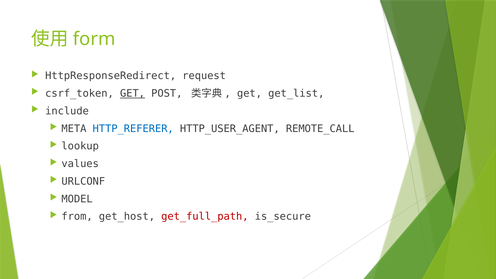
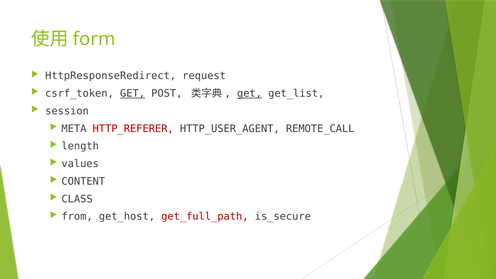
get underline: none -> present (249, 93)
include: include -> session (67, 111)
HTTP_REFERER colour: blue -> red (133, 129)
lookup: lookup -> length (80, 146)
URLCONF: URLCONF -> CONTENT (83, 181)
MODEL: MODEL -> CLASS (77, 199)
